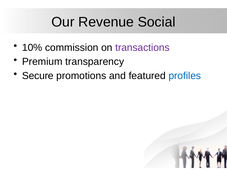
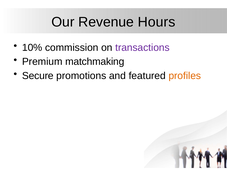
Social: Social -> Hours (157, 22)
transparency: transparency -> matchmaking (95, 62)
profiles colour: blue -> orange (185, 76)
